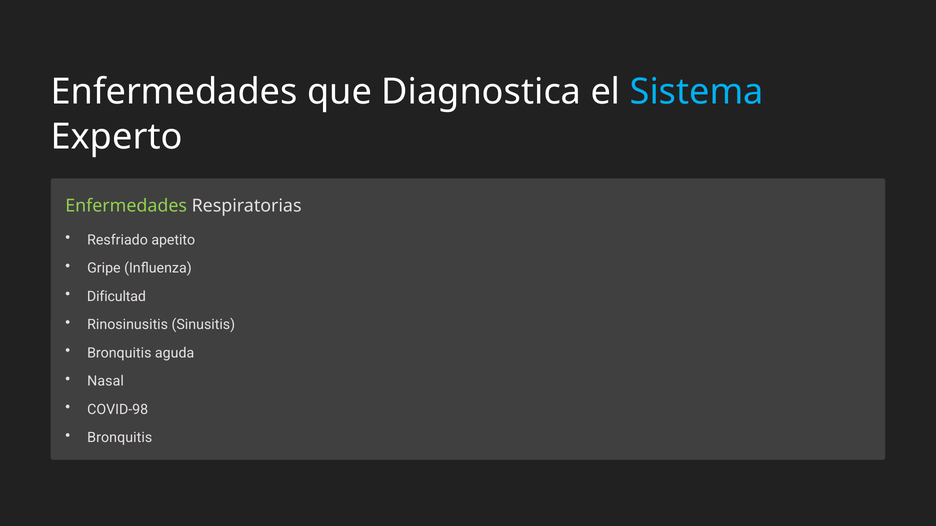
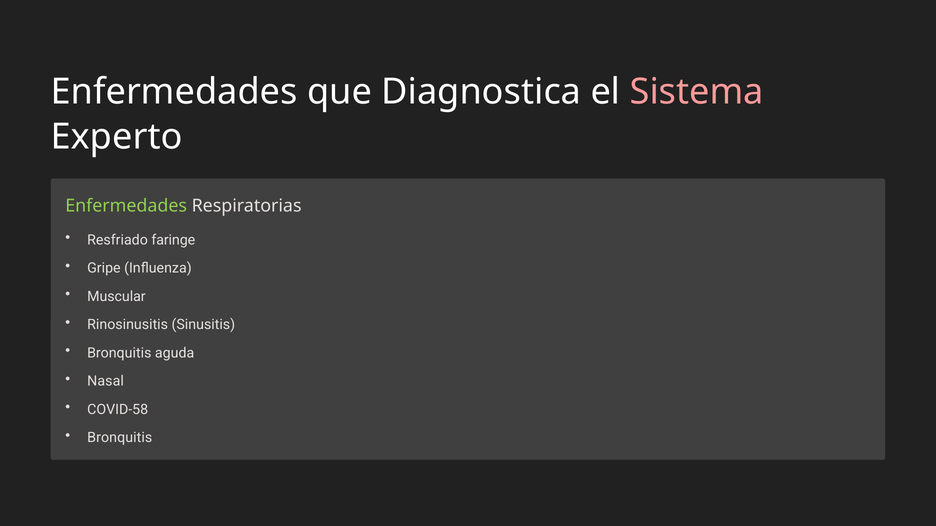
Sistema colour: light blue -> pink (697, 92)
apetito: apetito -> faringe (173, 240)
Dificultad: Dificultad -> Muscular (116, 297)
COVID-98: COVID-98 -> COVID-58 (118, 410)
